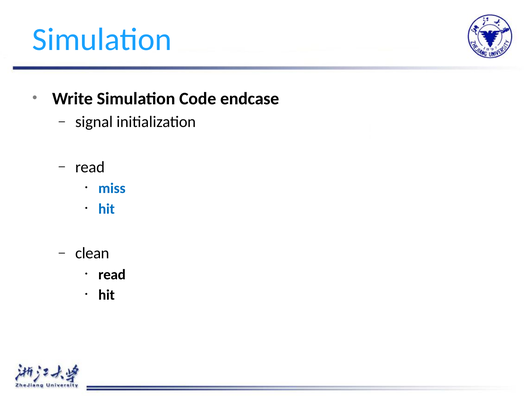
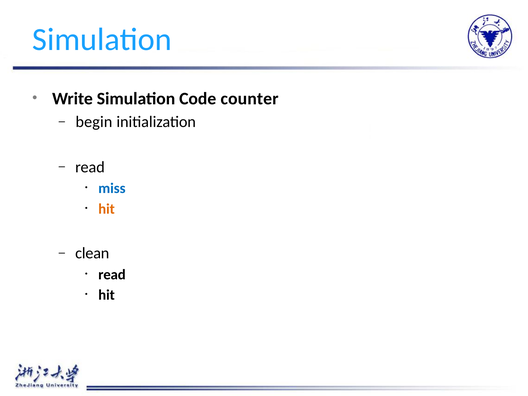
endcase: endcase -> counter (250, 99)
signal: signal -> begin (94, 122)
hit colour: blue -> orange (107, 209)
